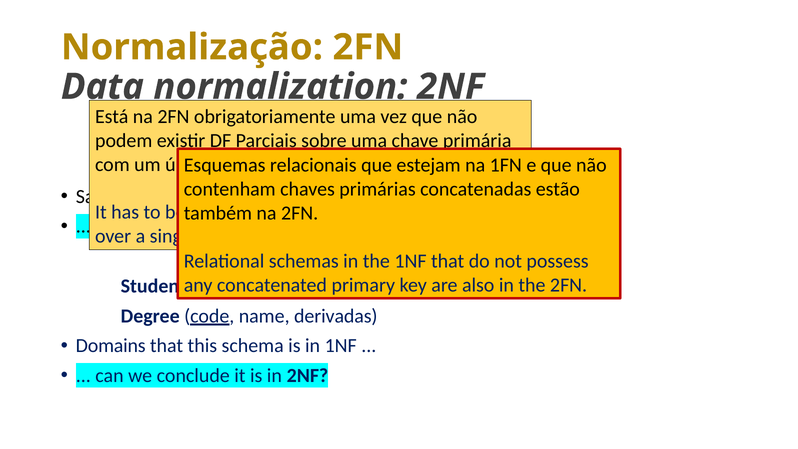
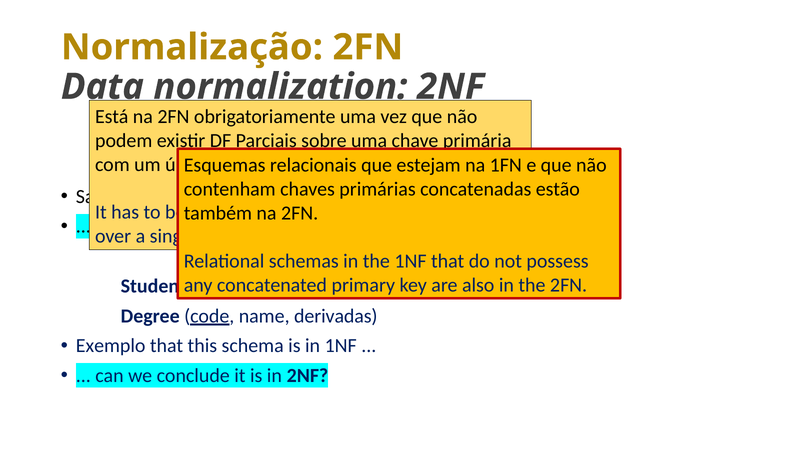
Domains: Domains -> Exemplo (111, 346)
